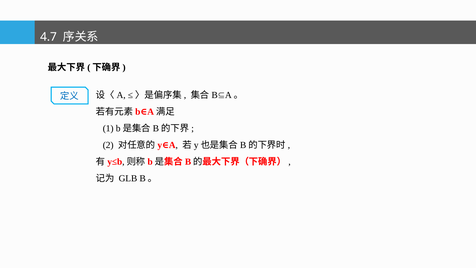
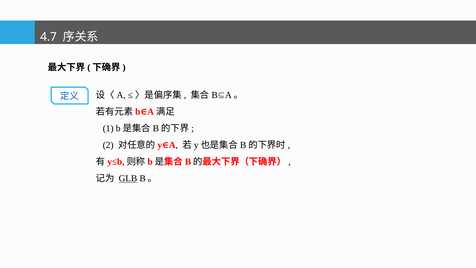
GLB underline: none -> present (128, 178)
